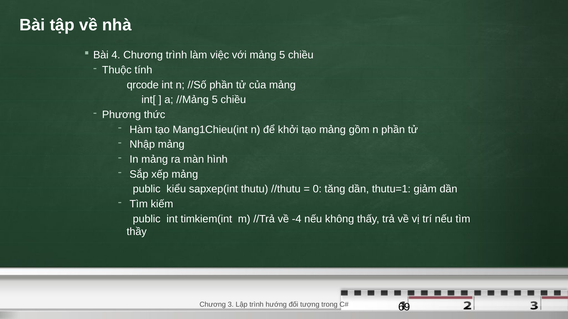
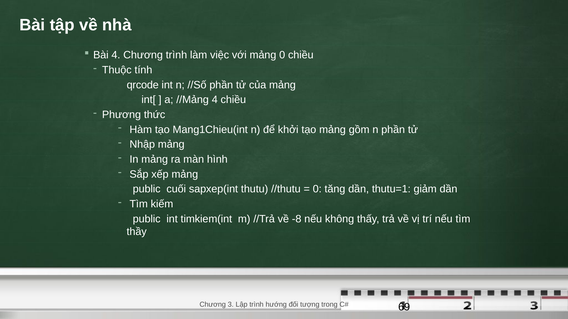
mảng 5: 5 -> 0 (282, 55)
//Mảng 5: 5 -> 4 (215, 100)
kiểu: kiểu -> cuối (176, 189)
-4: -4 -> -8 (297, 219)
